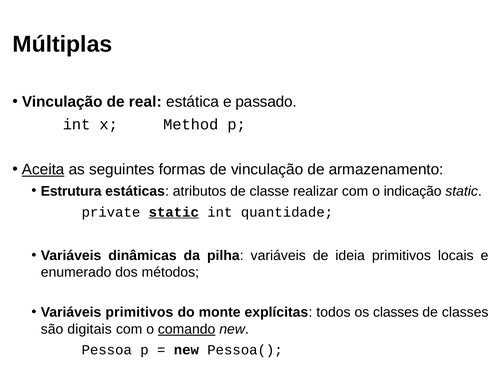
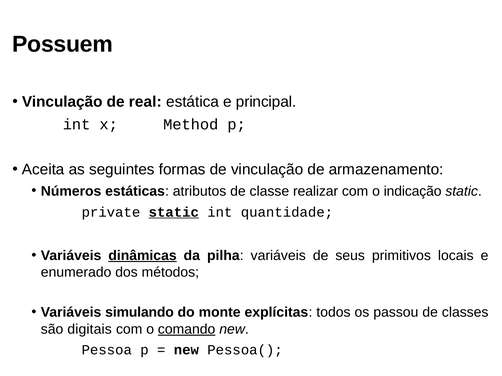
Múltiplas: Múltiplas -> Possuem (63, 44)
passado: passado -> principal (266, 102)
Aceita underline: present -> none (43, 170)
Estrutura: Estrutura -> Números (71, 191)
dinâmicas underline: none -> present (142, 256)
ideia: ideia -> seus (350, 256)
Variáveis primitivos: primitivos -> simulando (140, 313)
os classes: classes -> passou (396, 313)
